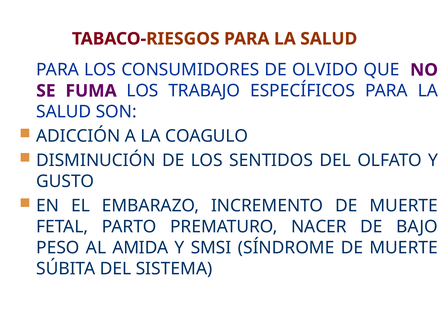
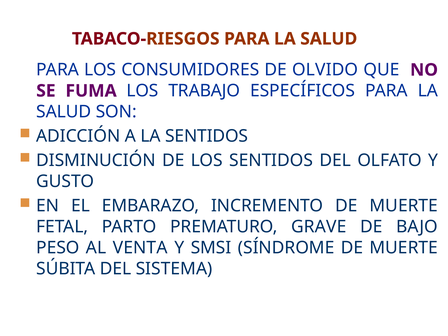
LA COAGULO: COAGULO -> SENTIDOS (207, 136)
NACER: NACER -> GRAVE (319, 227)
AMIDA: AMIDA -> VENTA (140, 248)
